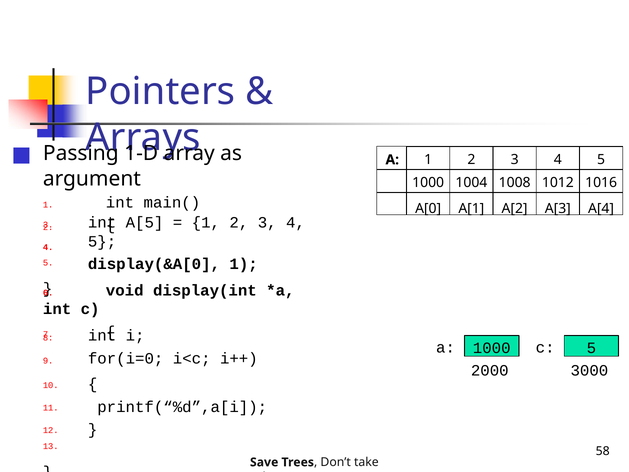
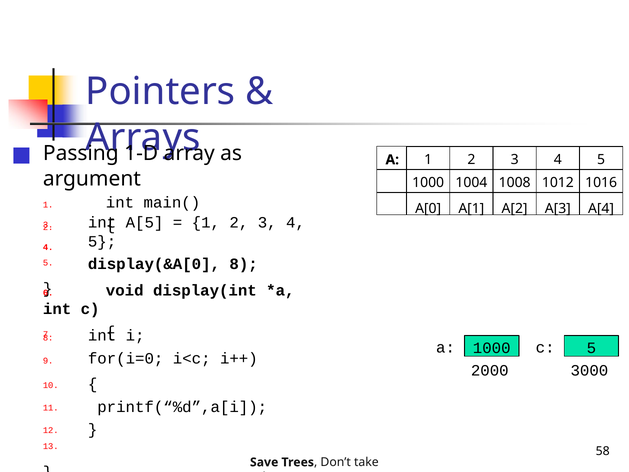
display(&A[0 1: 1 -> 8 (244, 264)
